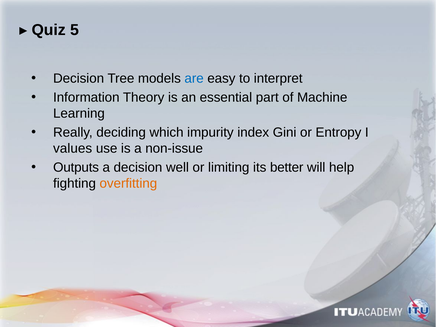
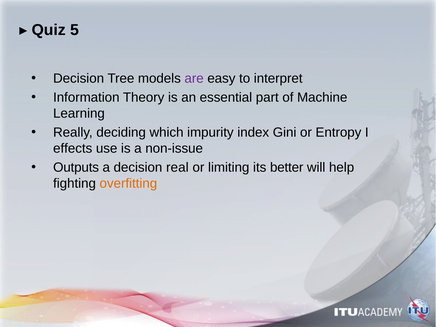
are colour: blue -> purple (194, 78)
values: values -> effects (73, 148)
well: well -> real (177, 167)
